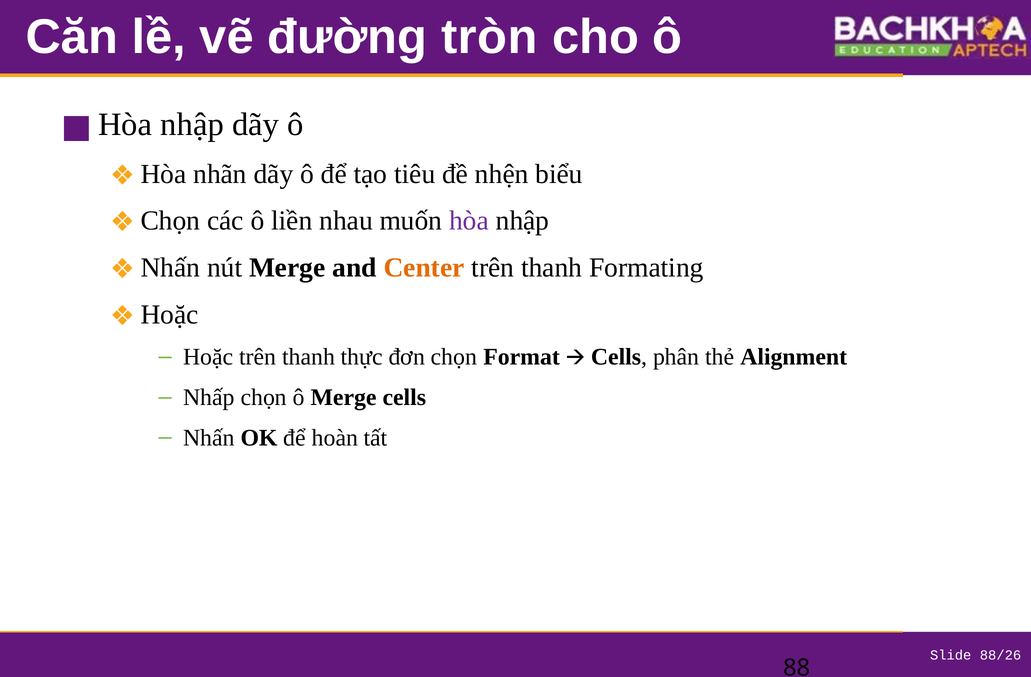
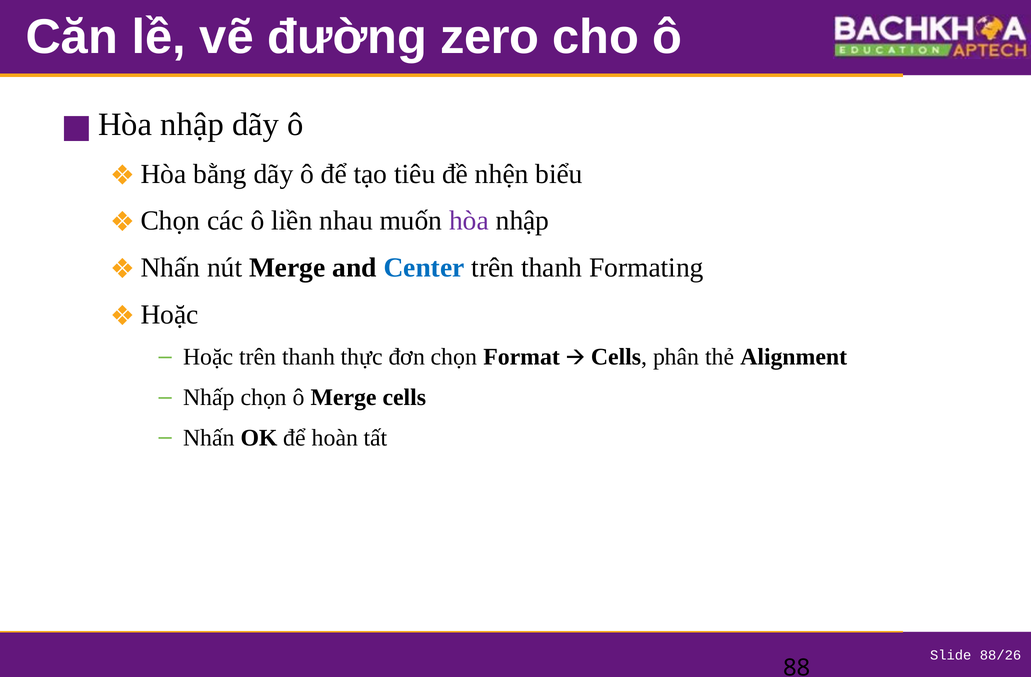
tròn: tròn -> zero (490, 37)
nhãn: nhãn -> bằng (220, 174)
Center colour: orange -> blue (424, 268)
